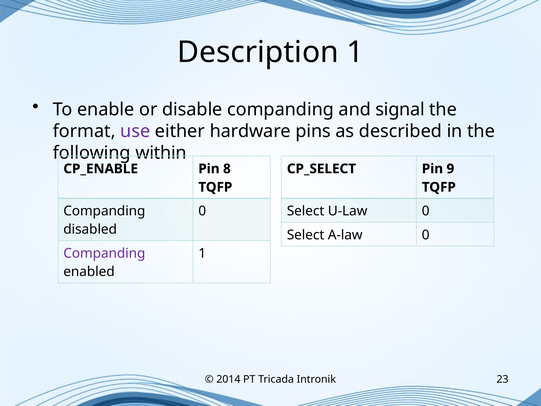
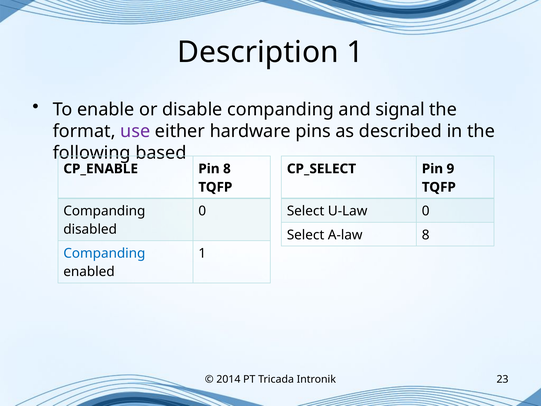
within: within -> based (161, 153)
A-law 0: 0 -> 8 (426, 235)
Companding colour: purple -> blue (104, 253)
